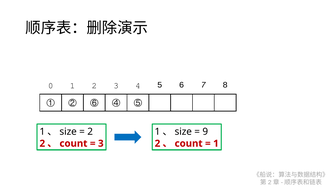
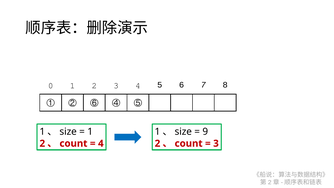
2: 2 -> 1 (90, 132)
3: 3 -> 4 (101, 143)
1: 1 -> 3 (216, 143)
